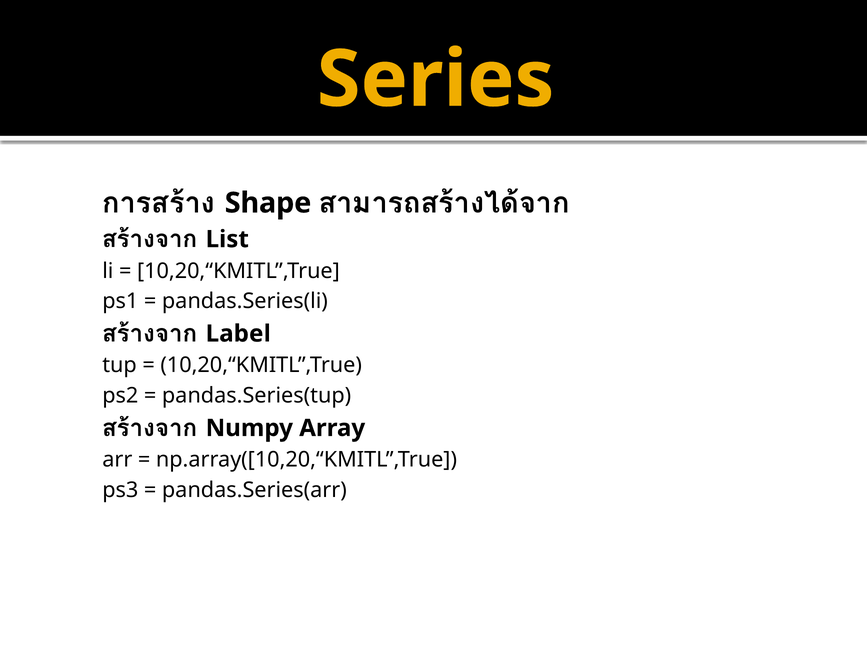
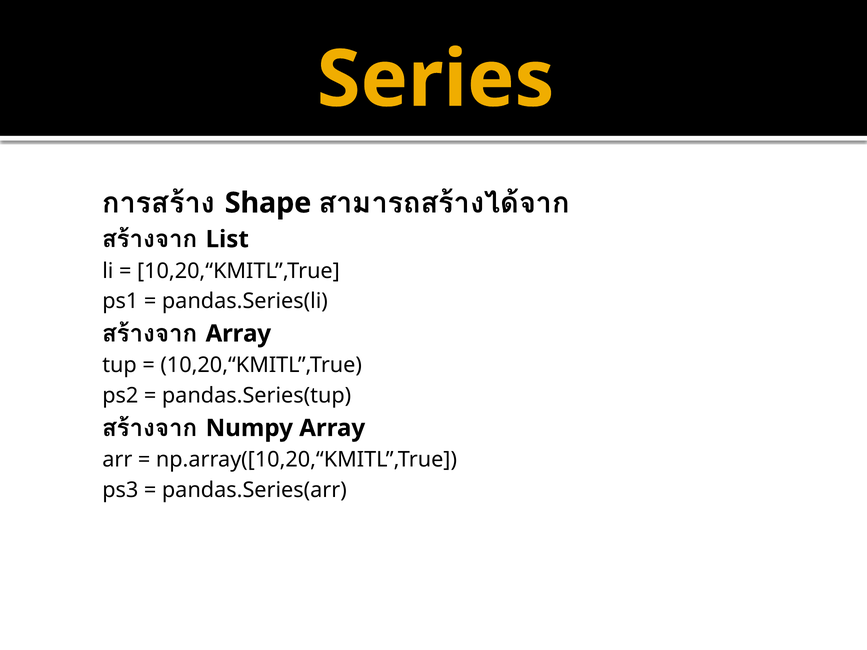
Label: Label -> Array (238, 334)
